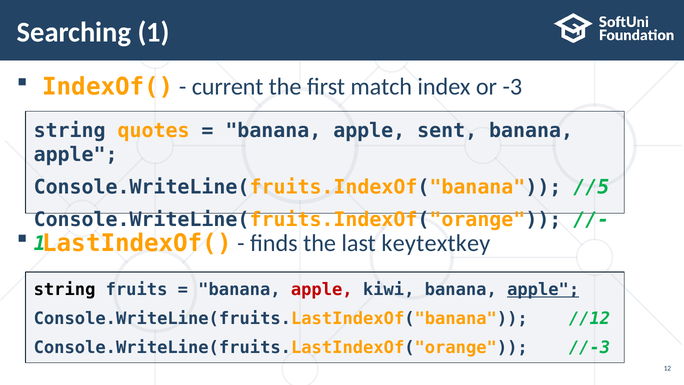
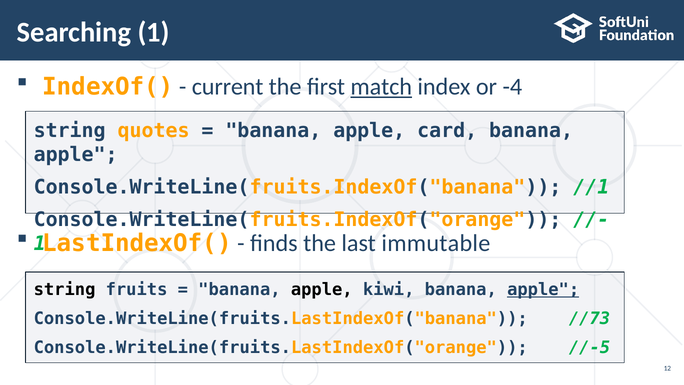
match underline: none -> present (381, 87)
-3: -3 -> -4 (512, 87)
sent: sent -> card (447, 131)
//5: //5 -> //1 (591, 187)
keytextkey: keytextkey -> immutable (436, 243)
apple colour: red -> black (322, 289)
//12: //12 -> //73 (590, 318)
//-3: //-3 -> //-5 (590, 348)
